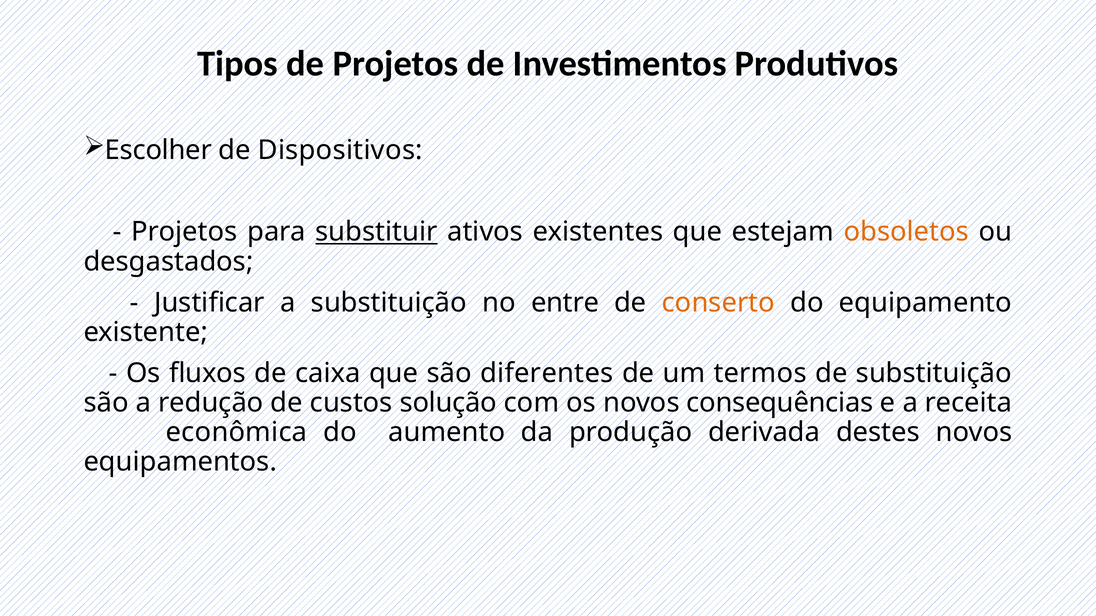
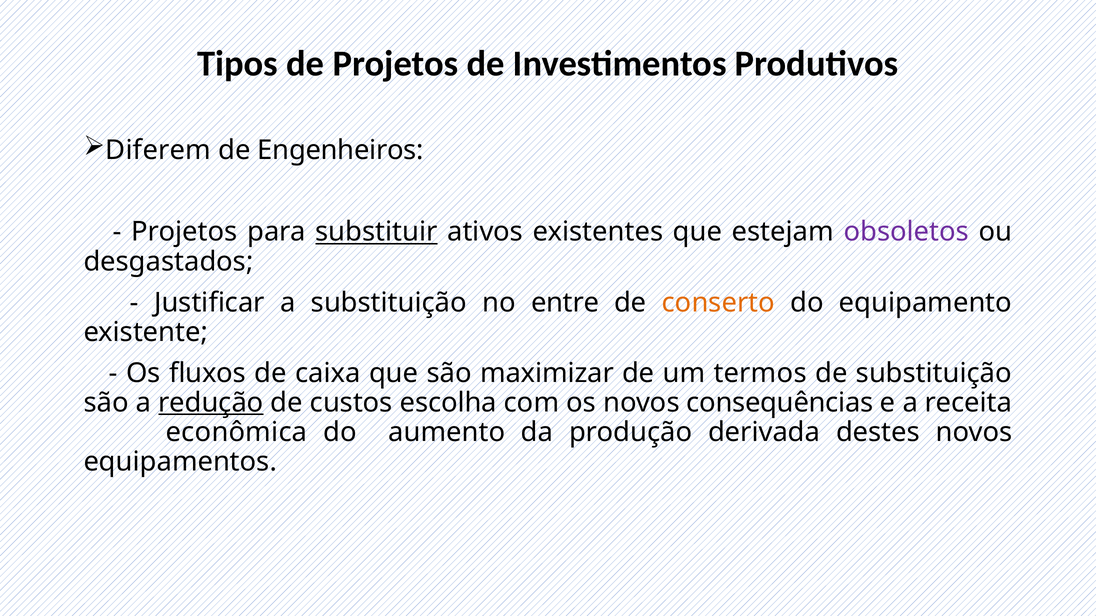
Escolher: Escolher -> Diferem (158, 150)
Dispositivos: Dispositivos -> Engenheiros (341, 150)
obsoletos colour: orange -> purple (906, 232)
diferentes: diferentes -> maximizar (547, 373)
redução underline: none -> present (211, 403)
solução: solução -> escolha (448, 403)
